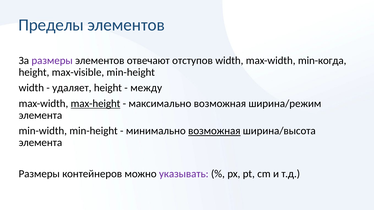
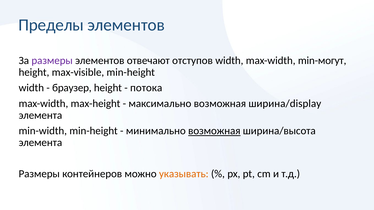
min-когда: min-когда -> min-могут (322, 61)
удаляет: удаляет -> браузер (72, 88)
между: между -> потока (146, 88)
max-height underline: present -> none (96, 104)
ширина/режим: ширина/режим -> ширина/display (285, 104)
указывать colour: purple -> orange (184, 174)
